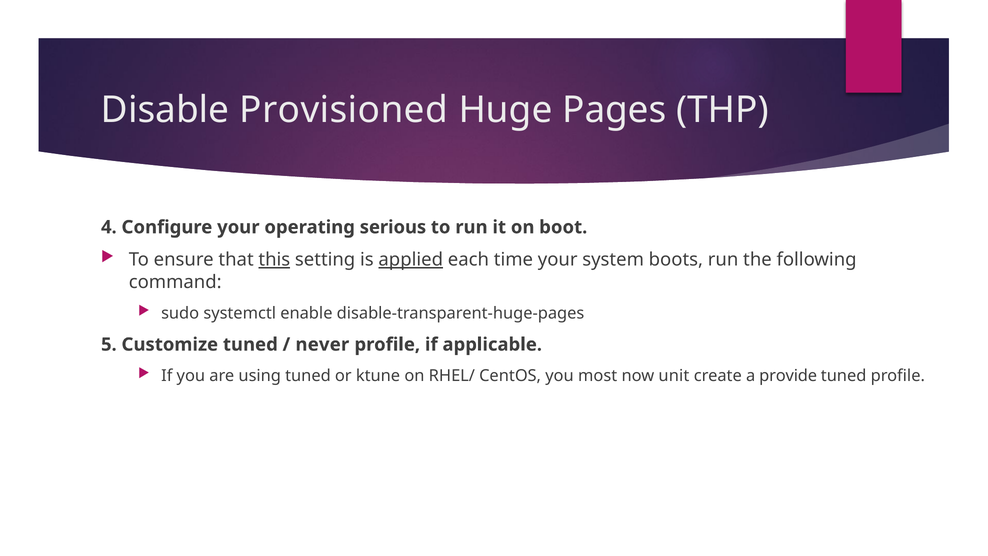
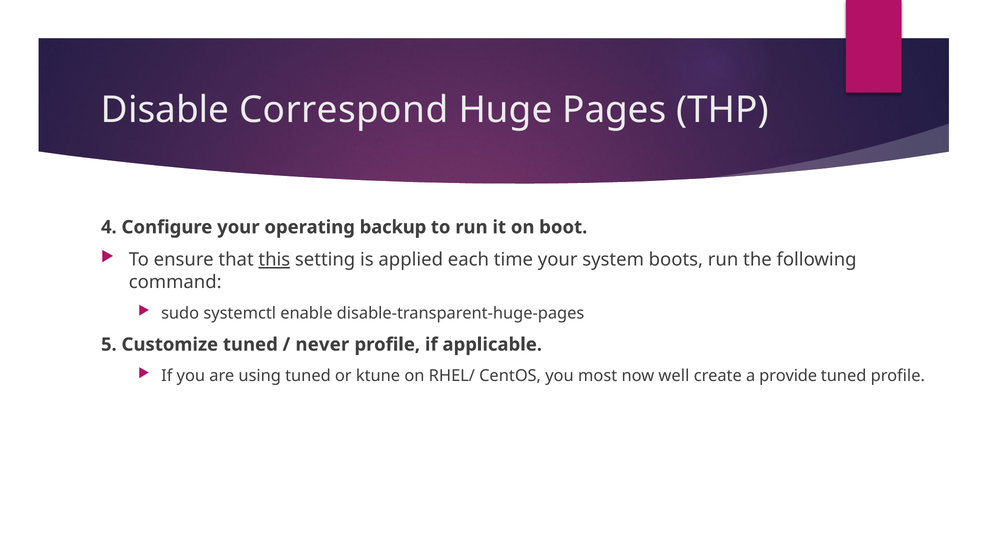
Provisioned: Provisioned -> Correspond (344, 110)
serious: serious -> backup (393, 227)
applied underline: present -> none (411, 260)
unit: unit -> well (674, 376)
